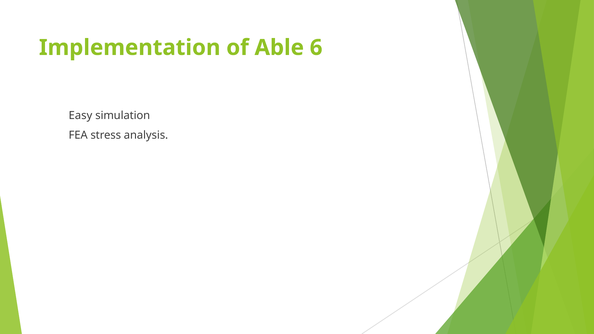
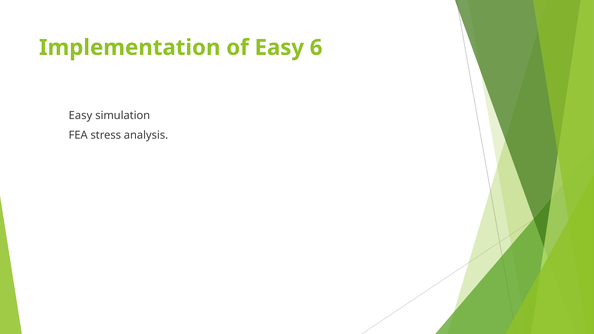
of Able: Able -> Easy (279, 48)
